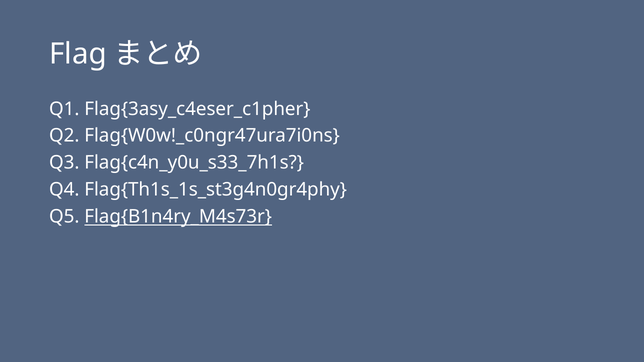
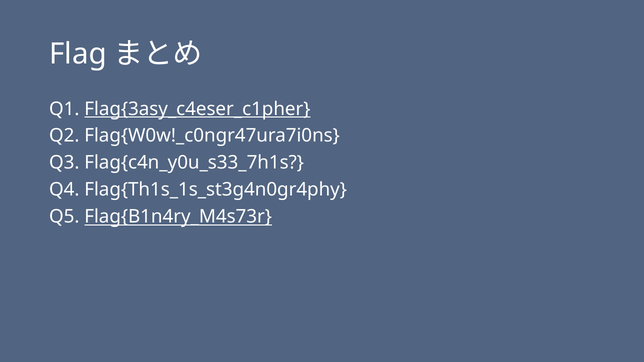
Flag{3asy_c4eser_c1pher underline: none -> present (197, 109)
